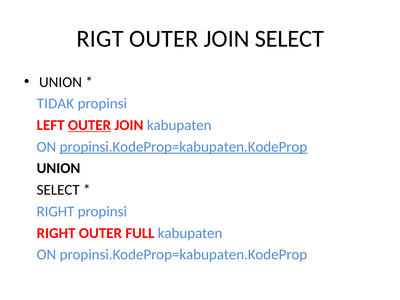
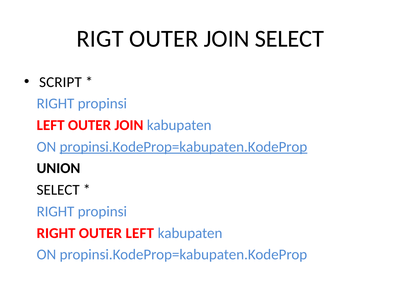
UNION: UNION -> SCRIPT (60, 82)
TIDAK: TIDAK -> RIGHT (56, 104)
OUTER underline: present -> none (90, 125)
OUTER FULL: FULL -> LEFT (140, 233)
